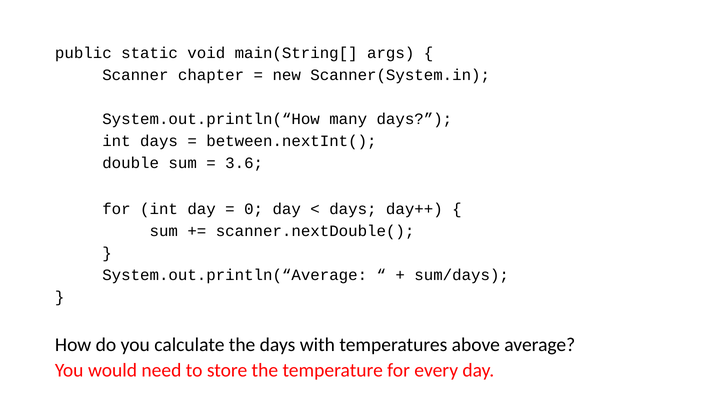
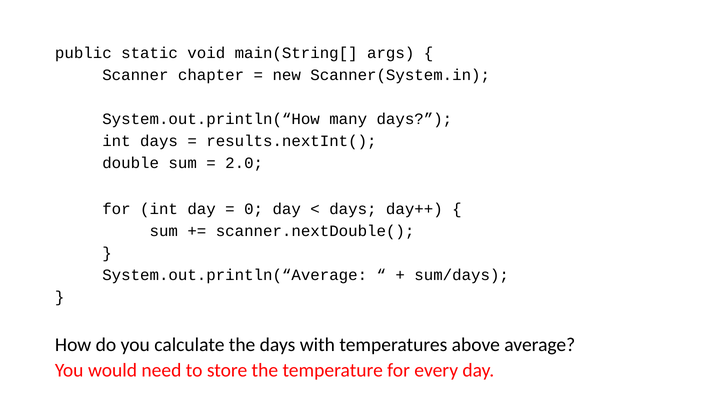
between.nextInt(: between.nextInt( -> results.nextInt( (291, 141)
3.6: 3.6 -> 2.0 (244, 163)
